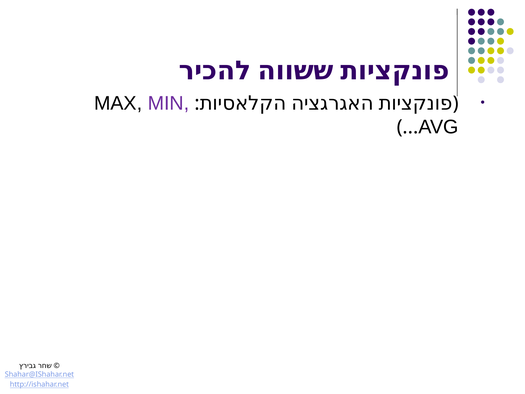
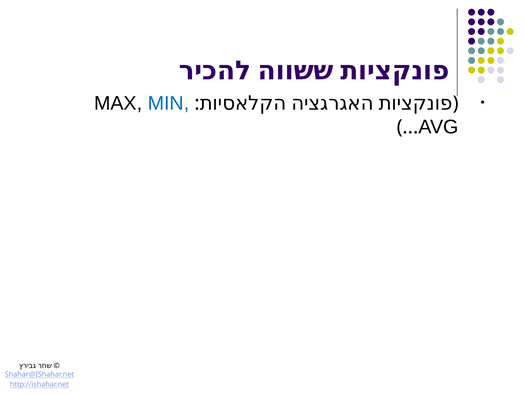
MIN colour: purple -> blue (168, 103)
